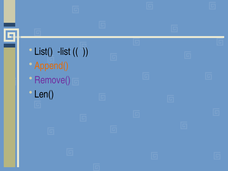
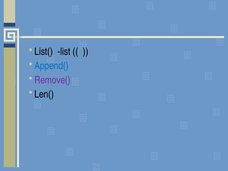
Append( colour: orange -> blue (51, 66)
